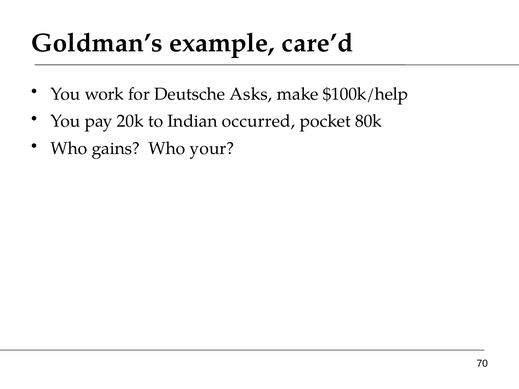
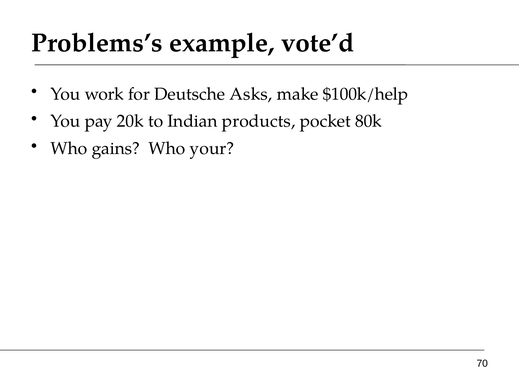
Goldman’s: Goldman’s -> Problems’s (97, 43)
care’d: care’d -> vote’d (318, 43)
occurred: occurred -> products (259, 121)
